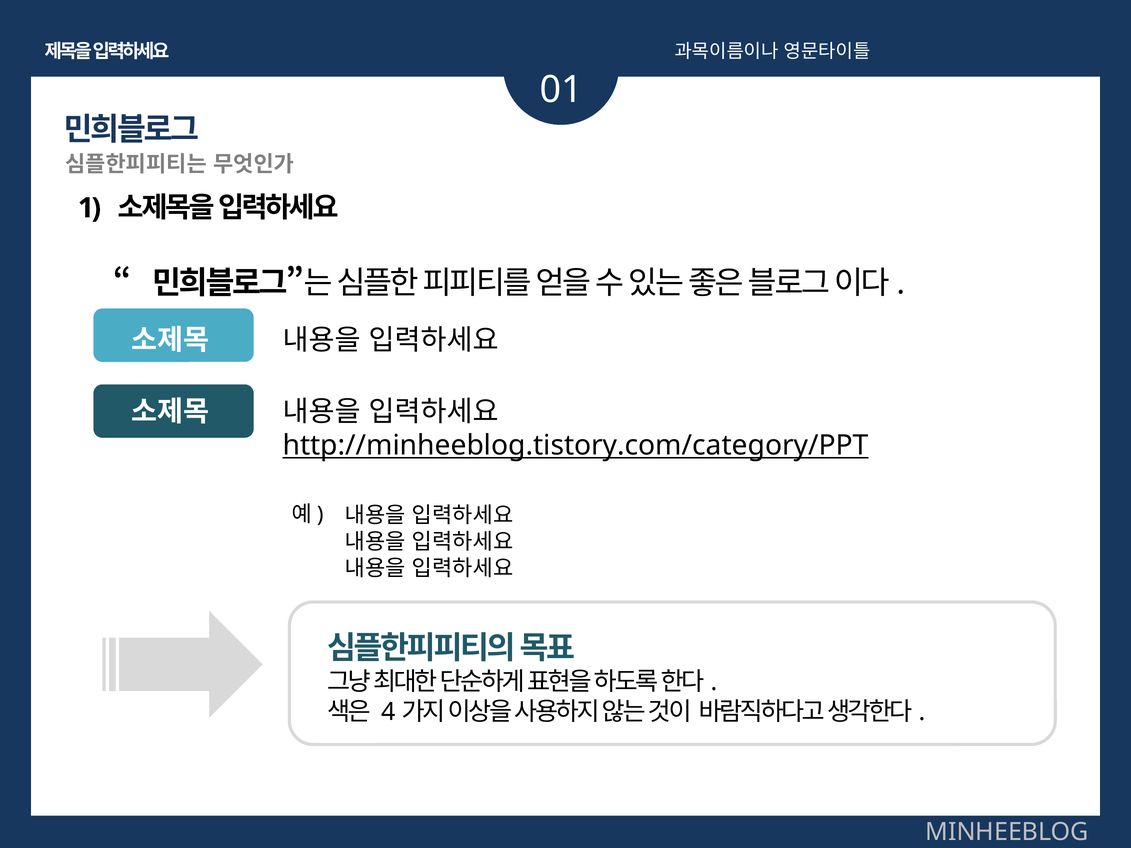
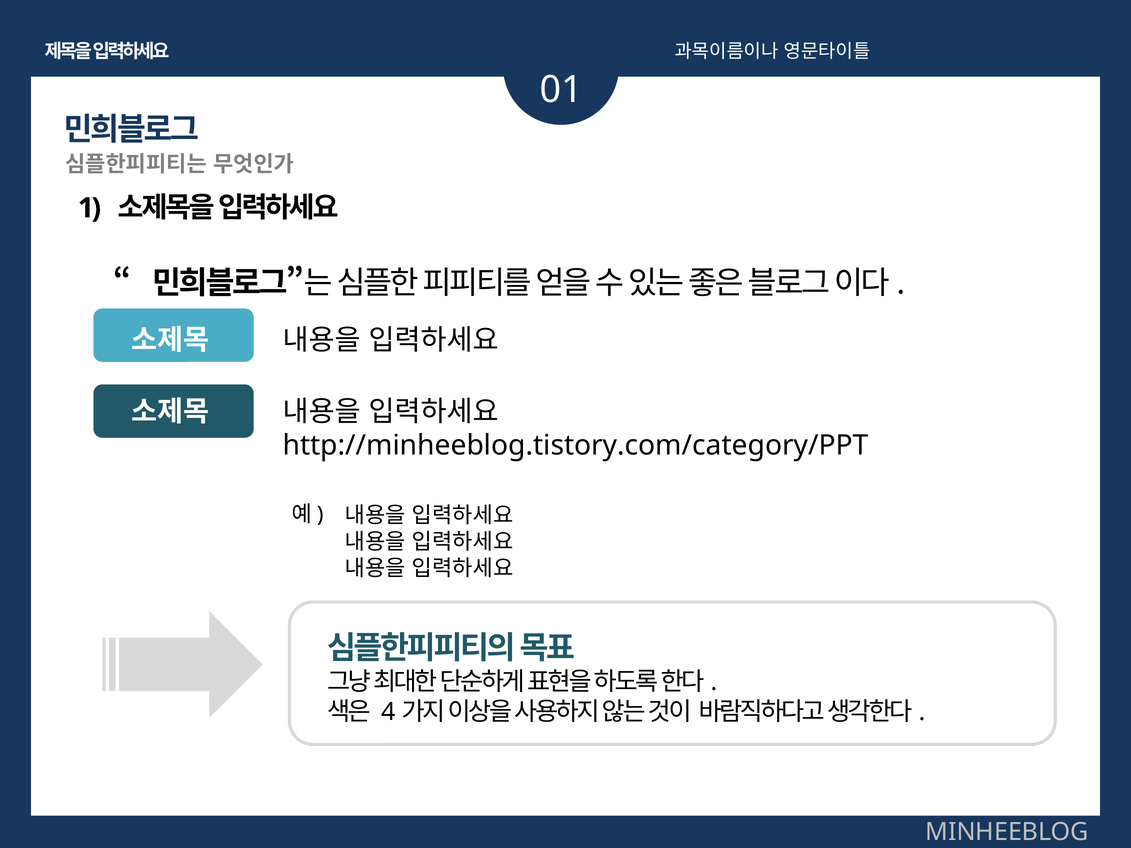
http://minheeblog.tistory.com/category/PPT underline: present -> none (576, 446)
